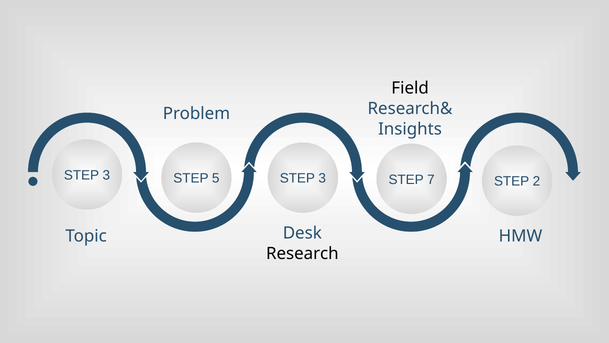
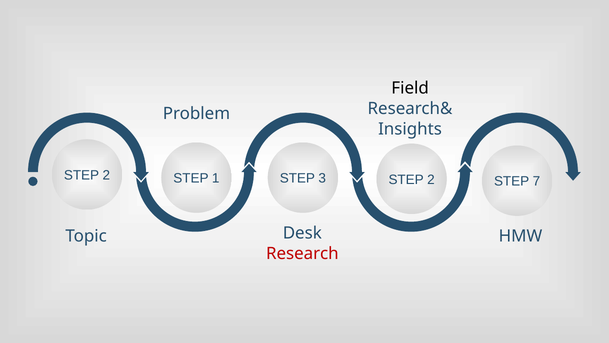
3: 3 -> 2 (106, 175)
5: 5 -> 1 (216, 178)
3 STEP 7: 7 -> 2 (431, 179)
2: 2 -> 7 (536, 181)
Research colour: black -> red (302, 253)
